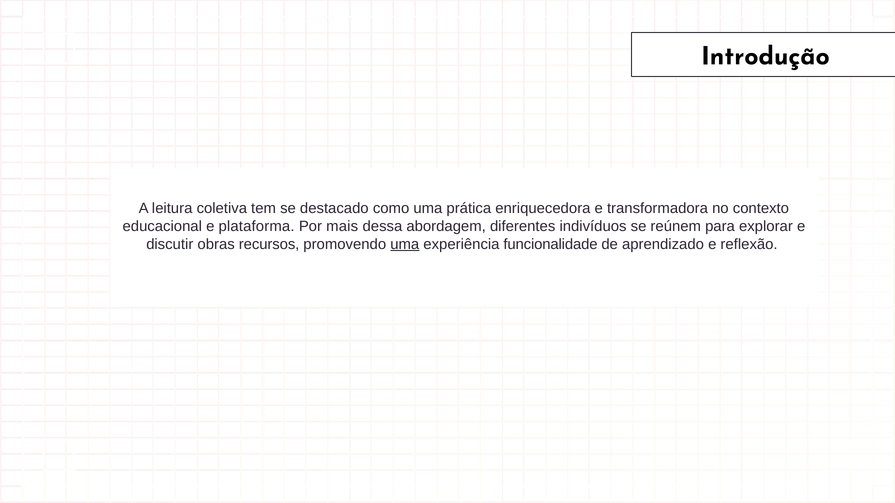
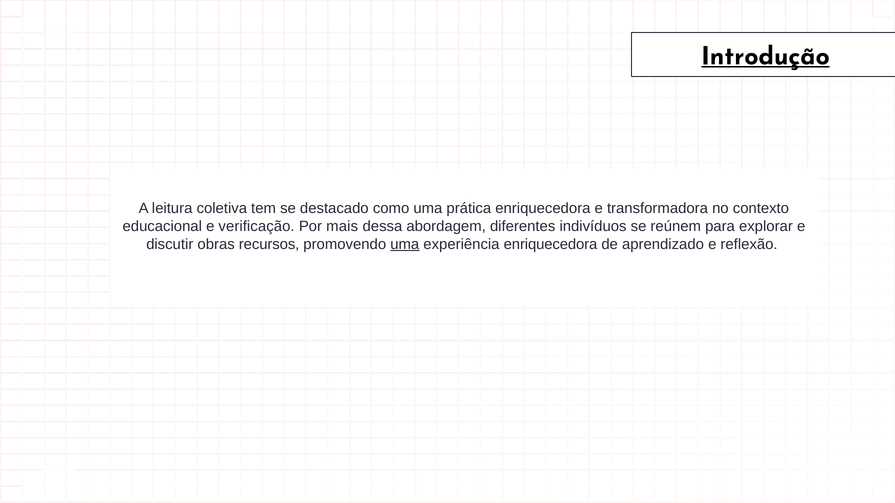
Introdução underline: none -> present (765, 56)
plataforma: plataforma -> verificação (257, 226)
experiência funcionalidade: funcionalidade -> enriquecedora (551, 244)
